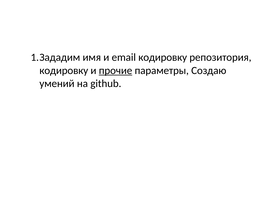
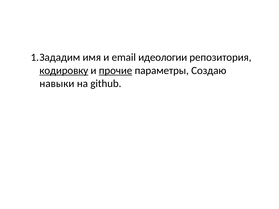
email кодировку: кодировку -> идеологии (163, 57)
кодировку underline: none -> present (64, 71)
умений: умений -> навыки (57, 84)
